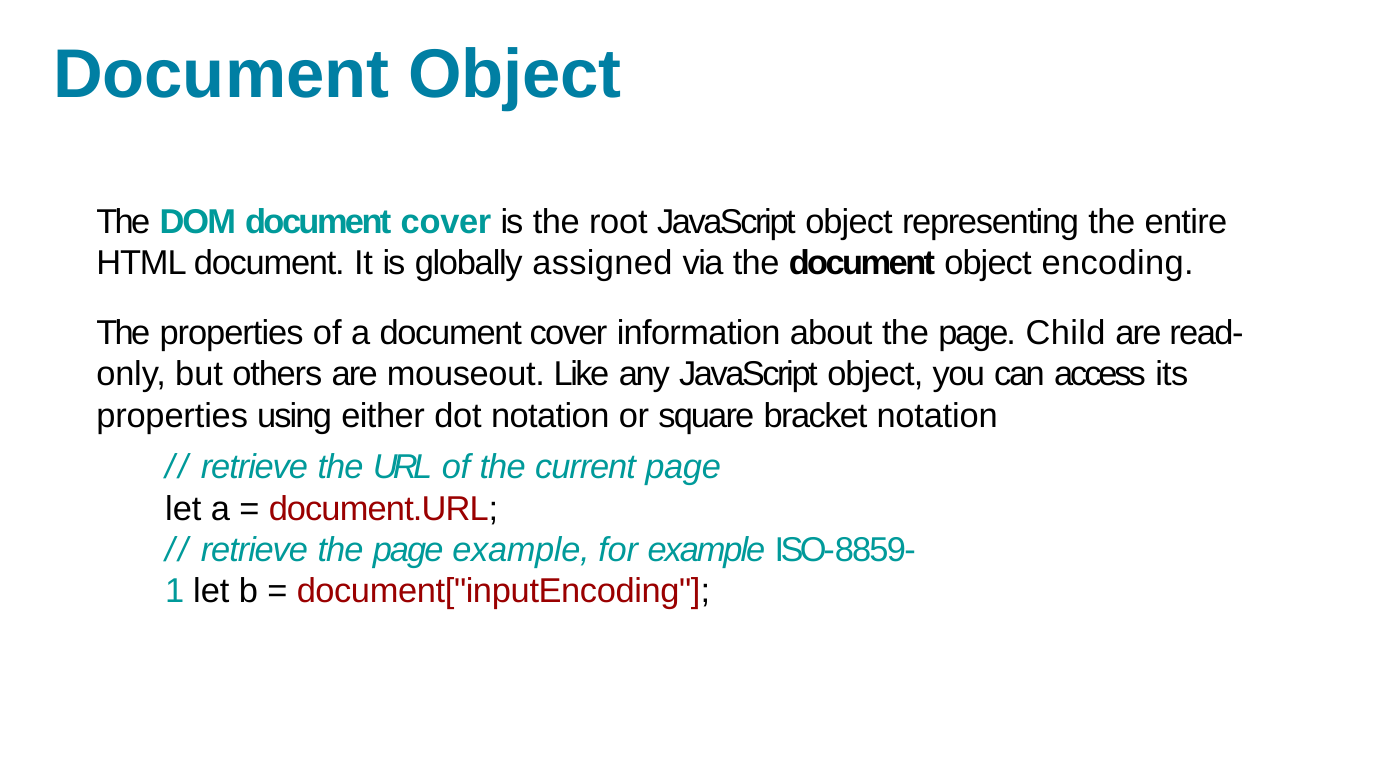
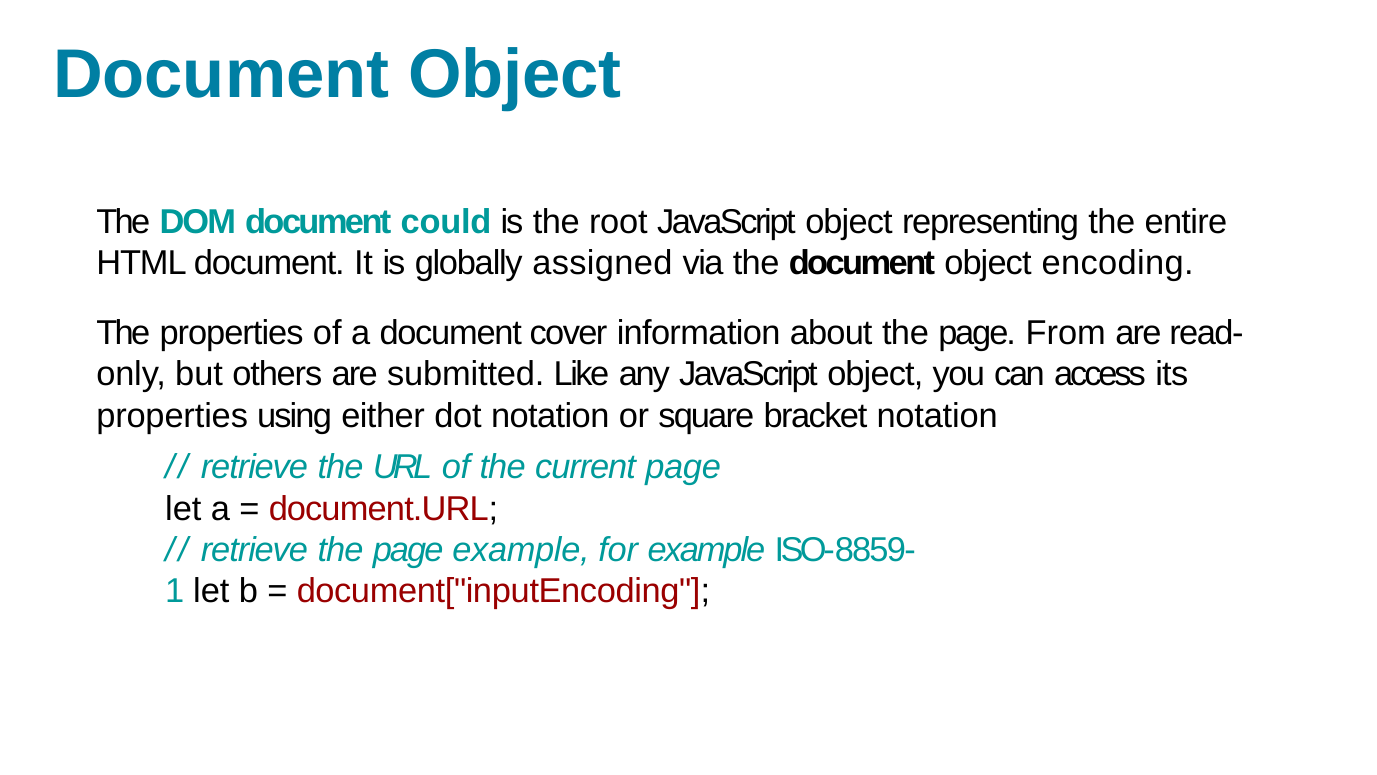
DOM document cover: cover -> could (446, 222)
Child: Child -> From (1066, 333)
mouseout: mouseout -> submitted (466, 374)
